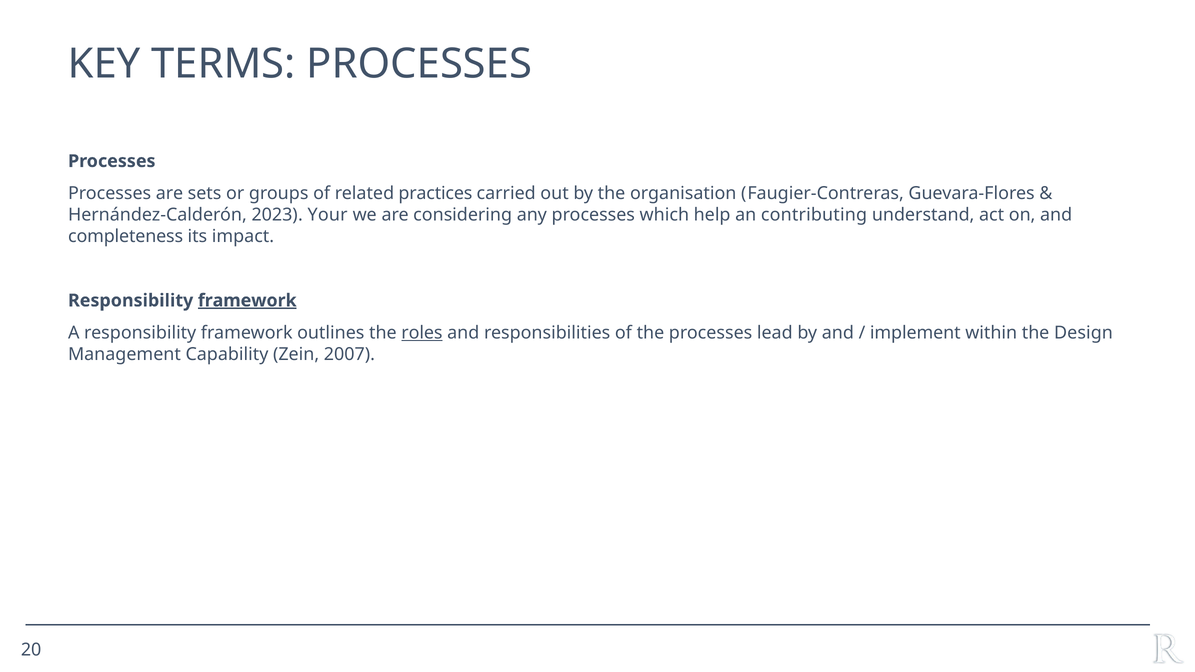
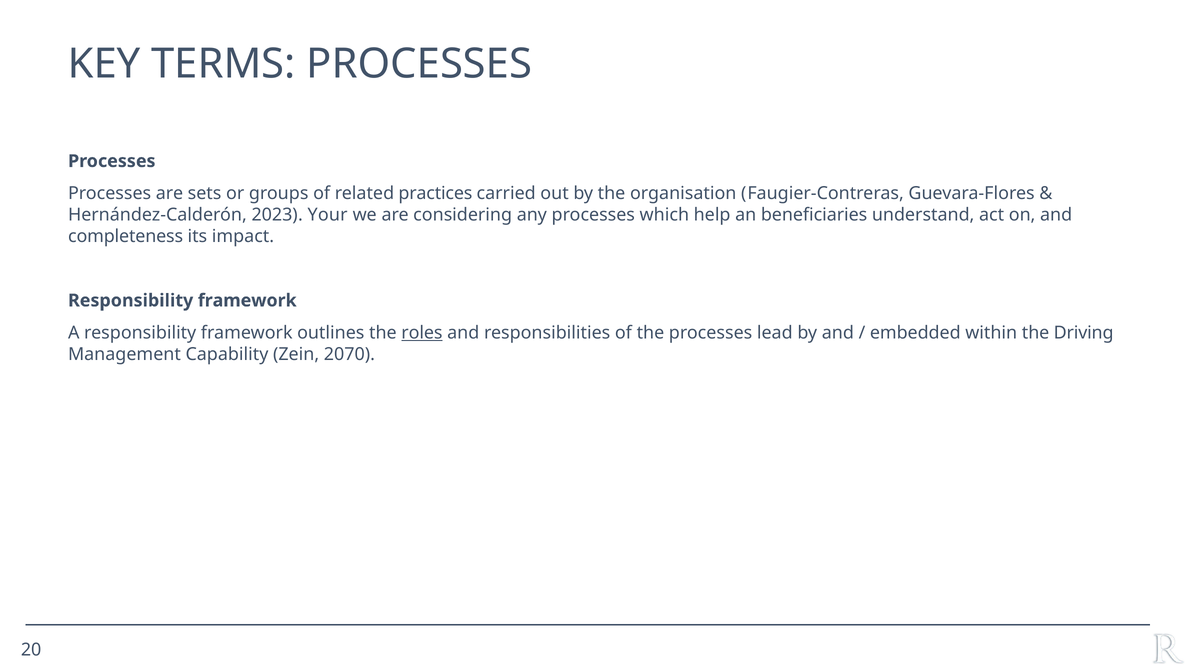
contributing: contributing -> beneficiaries (814, 215)
framework underline: present -> none (247, 301)
implement: implement -> embedded (915, 333)
Design: Design -> Driving (1084, 333)
2007: 2007 -> 2070 (349, 354)
